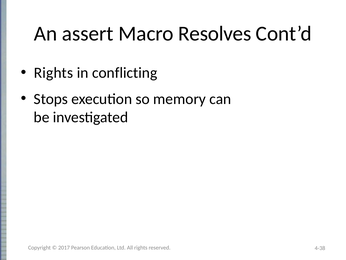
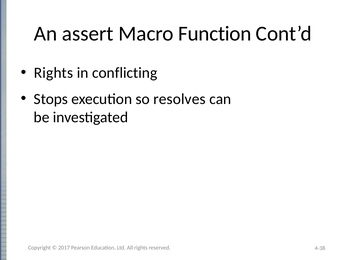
Resolves: Resolves -> Function (215, 33)
memory: memory -> resolves (179, 99)
